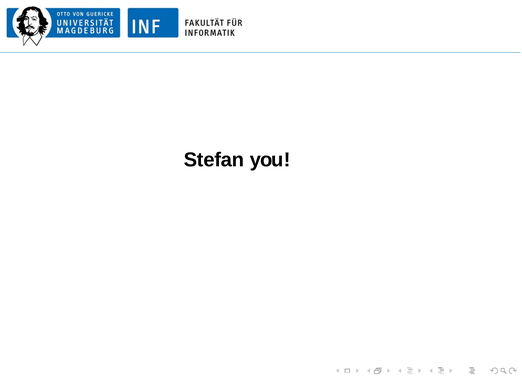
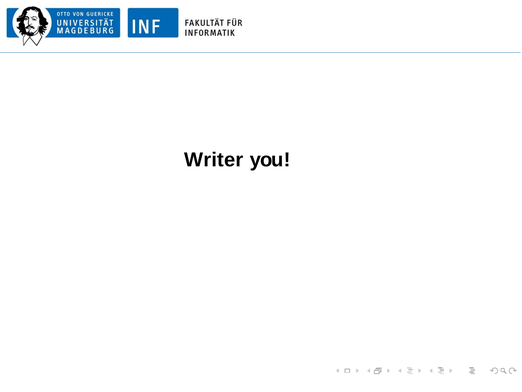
Stefan: Stefan -> Writer (214, 160)
